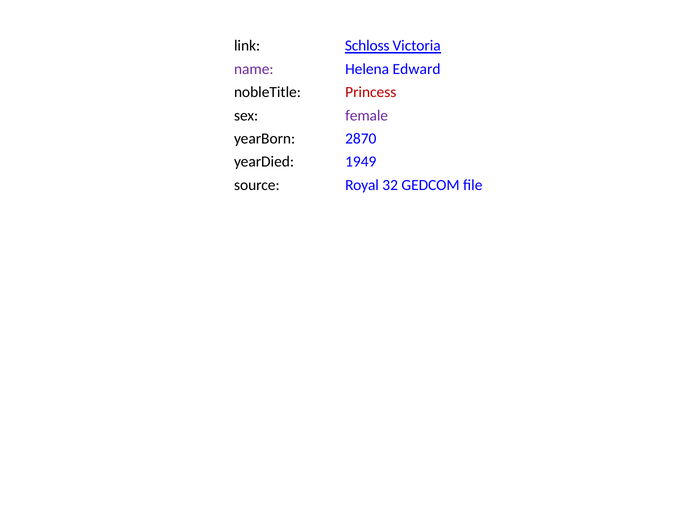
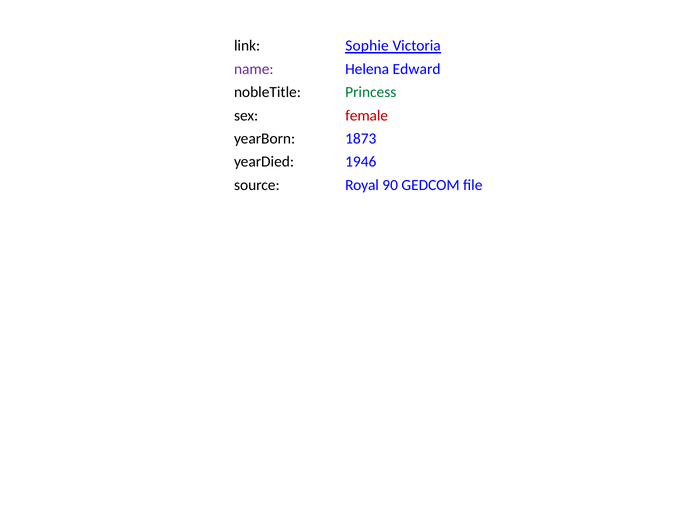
Schloss: Schloss -> Sophie (367, 46)
Princess colour: red -> green (371, 92)
female colour: purple -> red (367, 115)
2870: 2870 -> 1873 (361, 139)
1949: 1949 -> 1946 (361, 162)
32: 32 -> 90 (390, 185)
